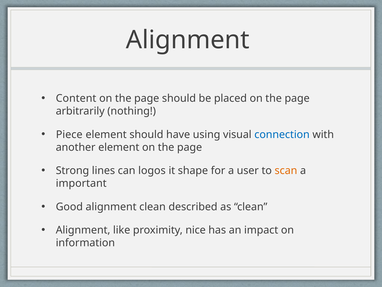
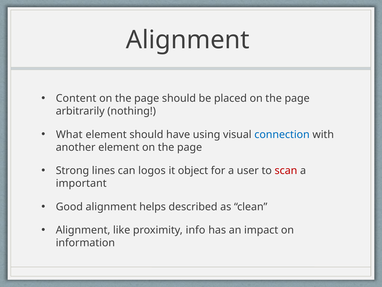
Piece: Piece -> What (69, 134)
shape: shape -> object (193, 170)
scan colour: orange -> red (286, 170)
alignment clean: clean -> helps (153, 206)
nice: nice -> info (196, 230)
